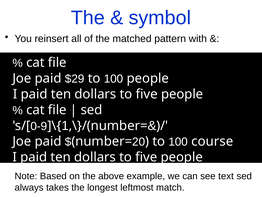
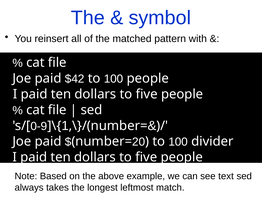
$29: $29 -> $42 (75, 79)
course: course -> divider (212, 141)
